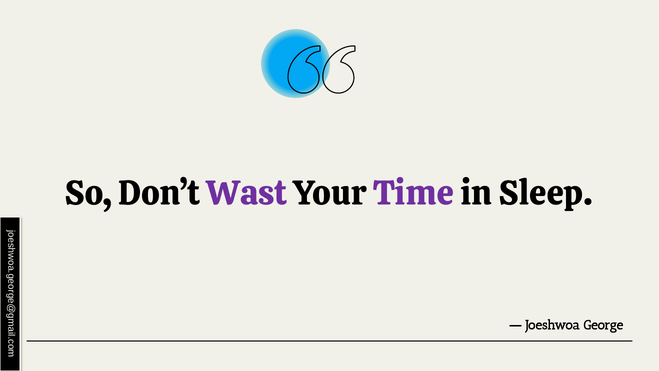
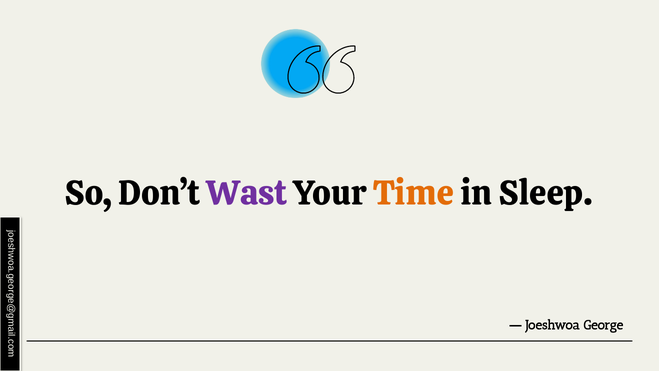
Time colour: purple -> orange (414, 193)
